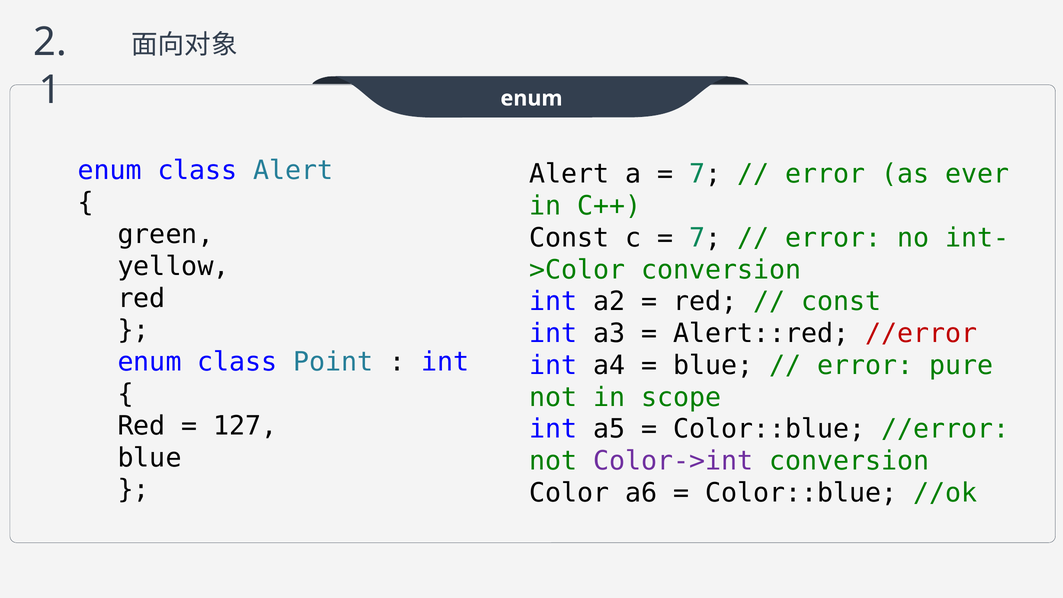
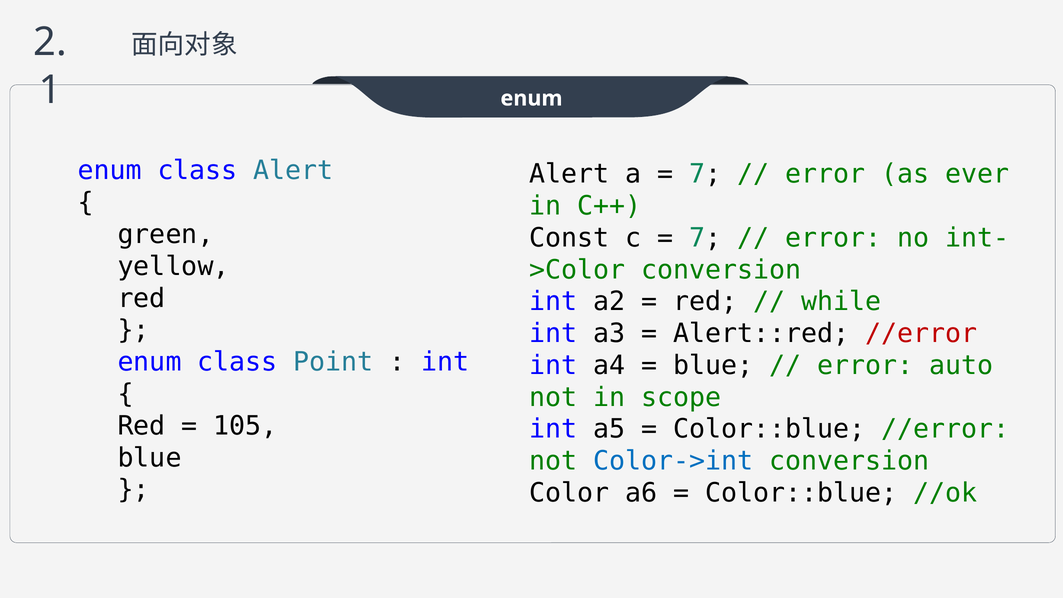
const: const -> while (841, 302)
pure: pure -> auto (961, 365)
127: 127 -> 105 (245, 426)
Color->int colour: purple -> blue (673, 461)
